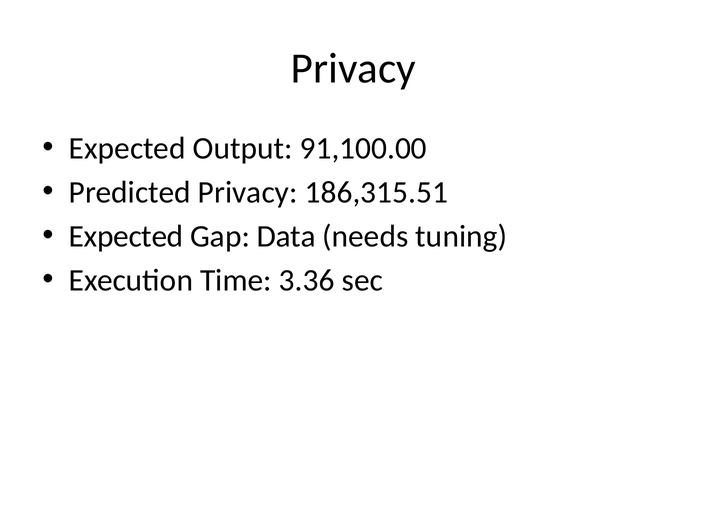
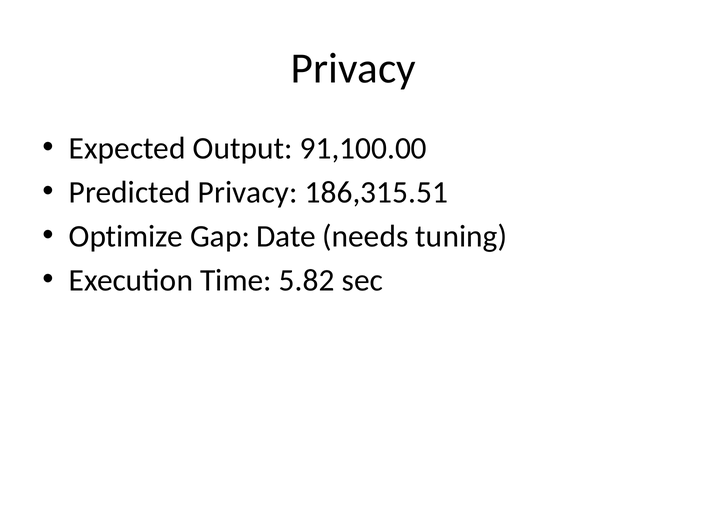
Expected: Expected -> Optimize (126, 236)
Data: Data -> Date (286, 236)
3.36: 3.36 -> 5.82 (307, 280)
